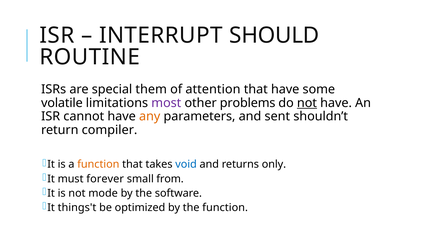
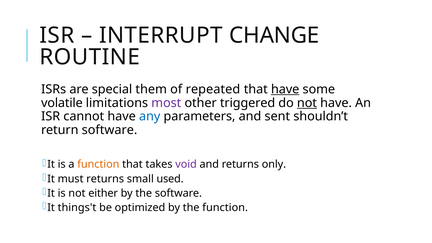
SHOULD: SHOULD -> CHANGE (274, 36)
attention: attention -> repeated (213, 89)
have underline: none -> present (285, 89)
problems: problems -> triggered (248, 103)
any colour: orange -> blue (150, 116)
return compiler: compiler -> software (110, 130)
void colour: blue -> purple (186, 164)
must forever: forever -> returns (105, 179)
from: from -> used (170, 179)
mode: mode -> either (103, 193)
